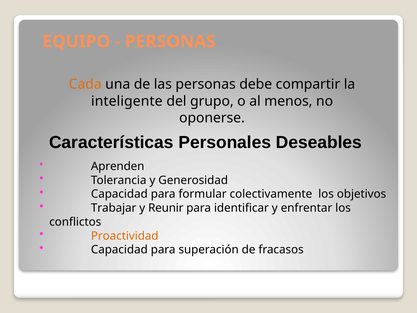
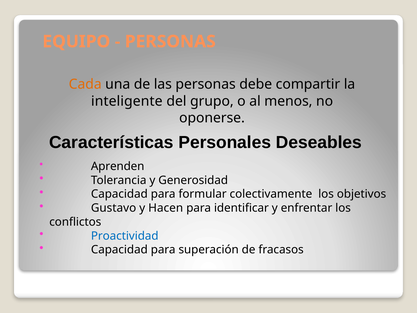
Trabajar: Trabajar -> Gustavo (114, 208)
Reunir: Reunir -> Hacen (166, 208)
Proactividad colour: orange -> blue (125, 236)
